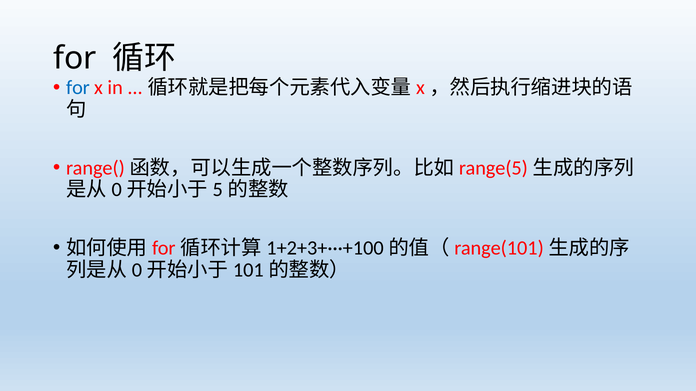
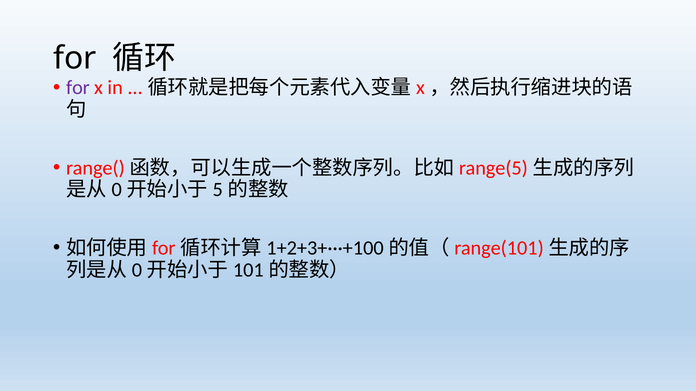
for colour: blue -> purple (78, 88)
